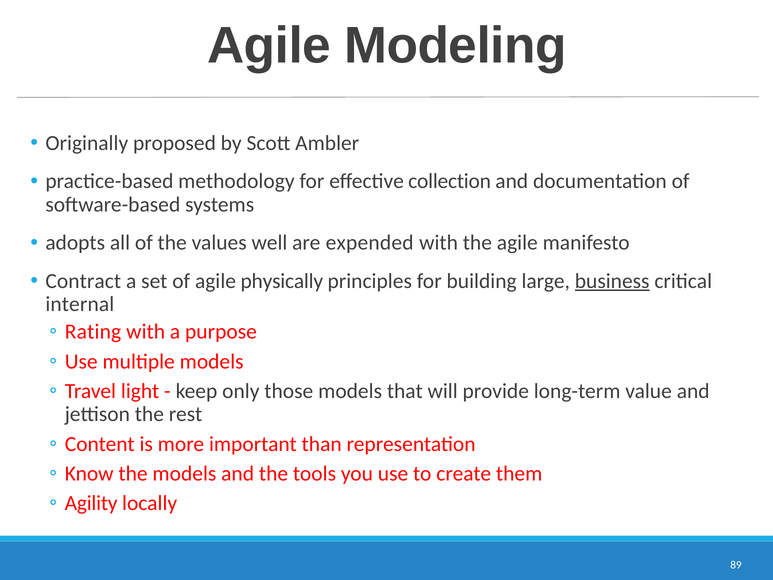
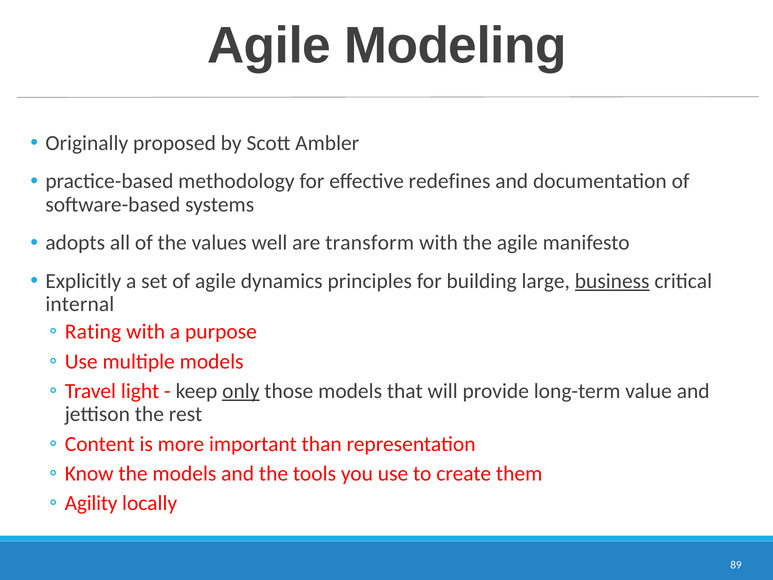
collection: collection -> redefines (449, 181)
expended: expended -> transform (370, 243)
Contract: Contract -> Explicitly (83, 281)
physically: physically -> dynamics (282, 281)
only underline: none -> present (241, 391)
